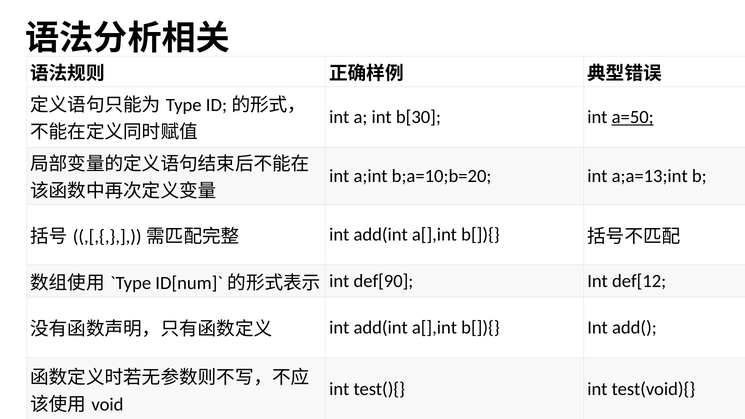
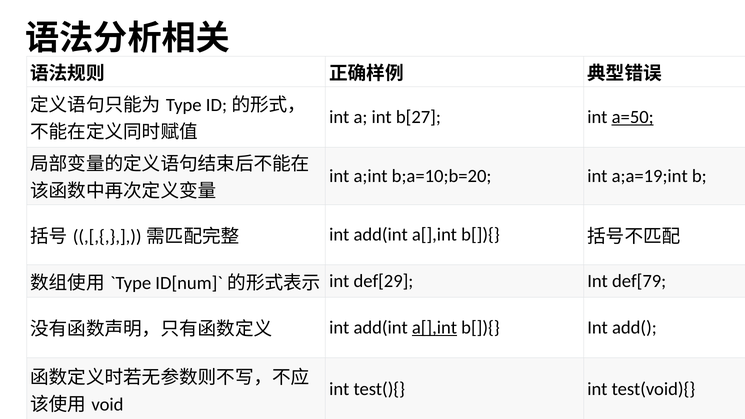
b[30: b[30 -> b[27 (418, 117)
a;a=13;int: a;a=13;int -> a;a=19;int (650, 176)
def[90: def[90 -> def[29 (383, 281)
def[12: def[12 -> def[79 (639, 281)
a[],int underline: none -> present (434, 328)
